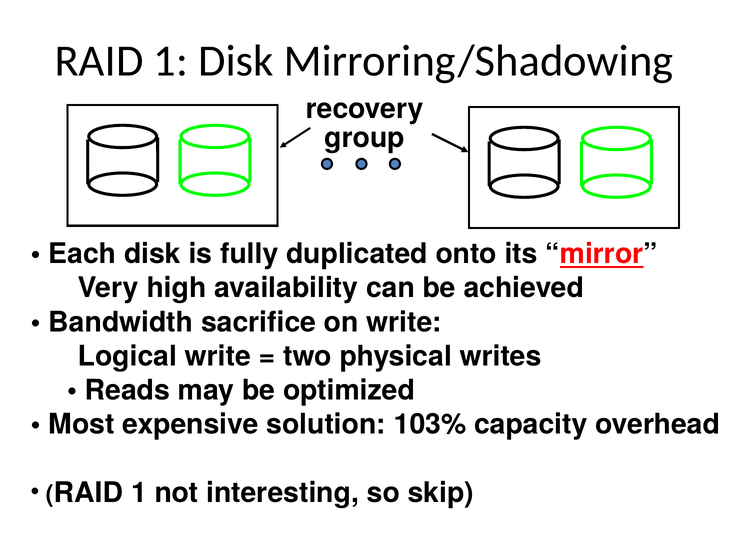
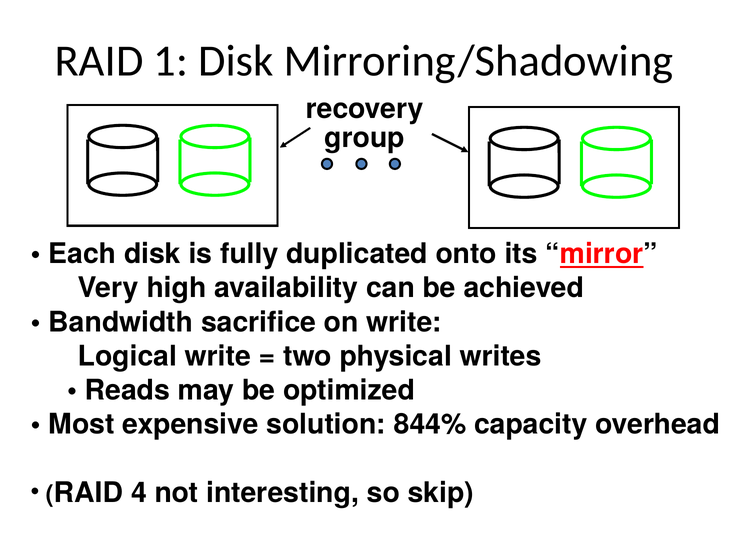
103%: 103% -> 844% (430, 424)
1: 1 -> 4 (139, 492)
